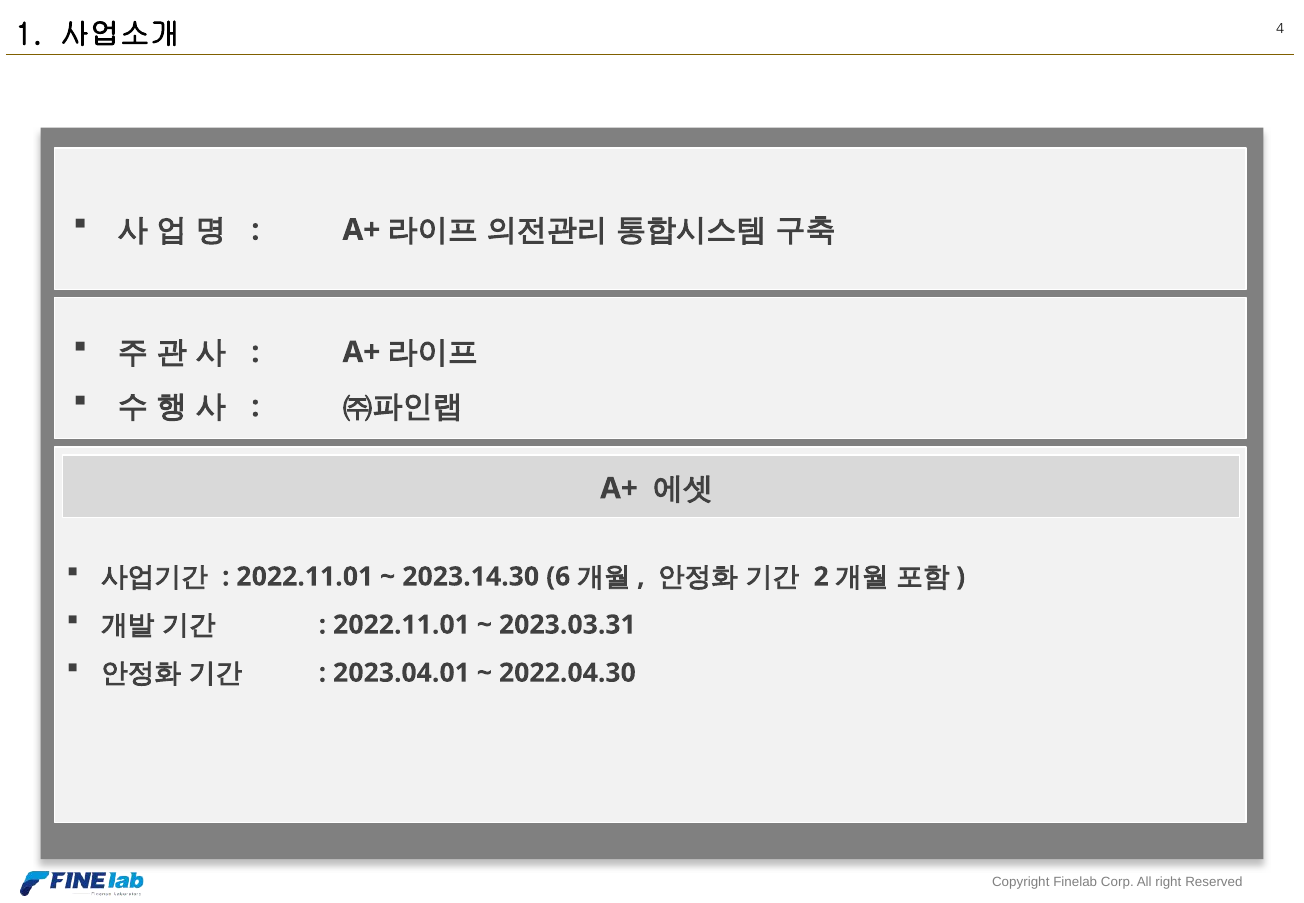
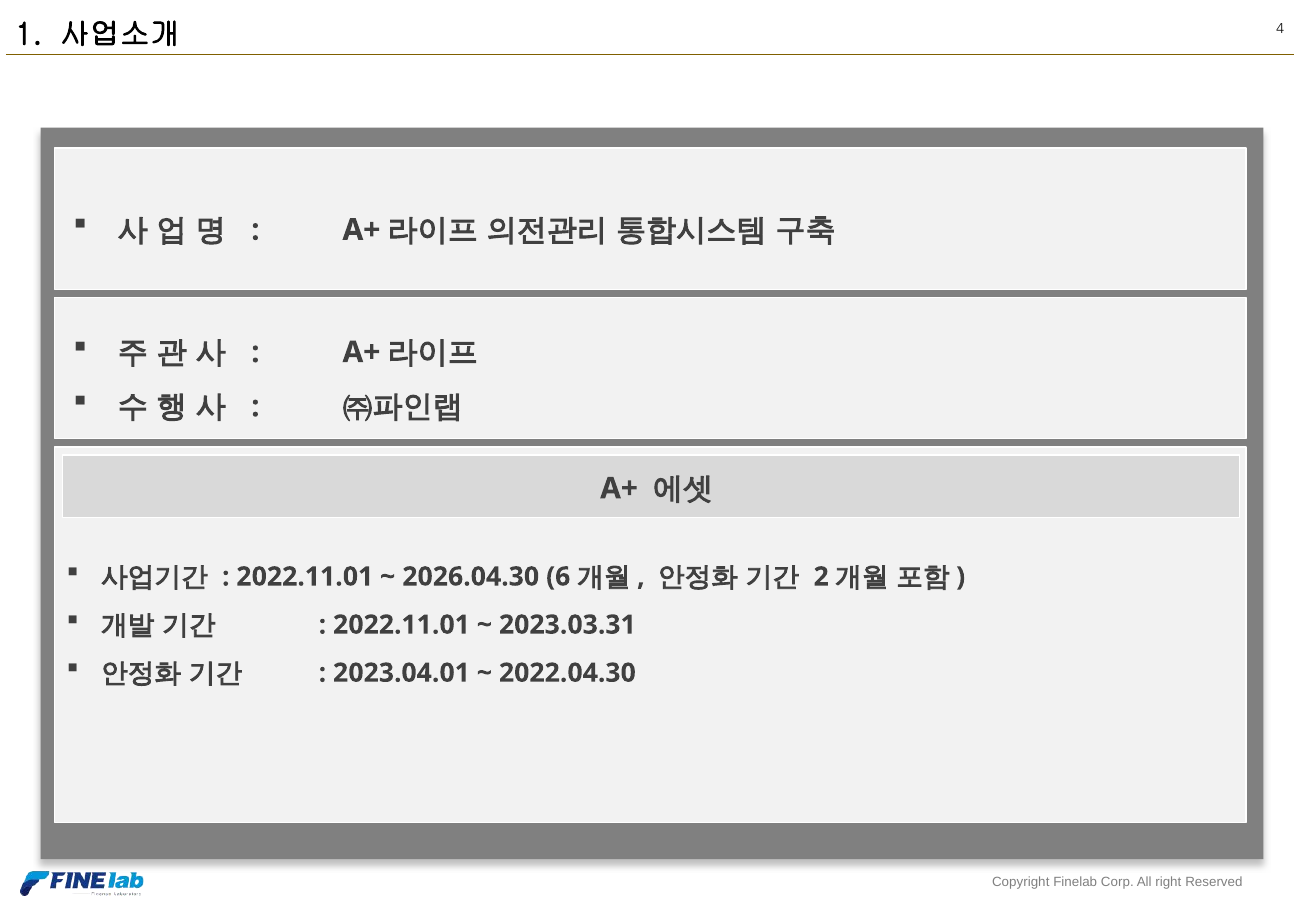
2023.14.30: 2023.14.30 -> 2026.04.30 (471, 577)
